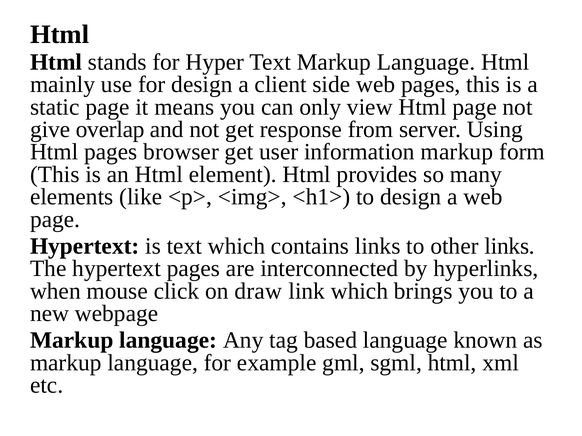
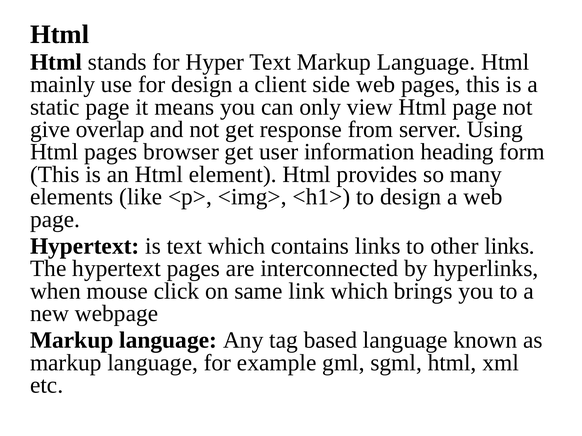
information markup: markup -> heading (457, 152)
draw: draw -> same (259, 291)
